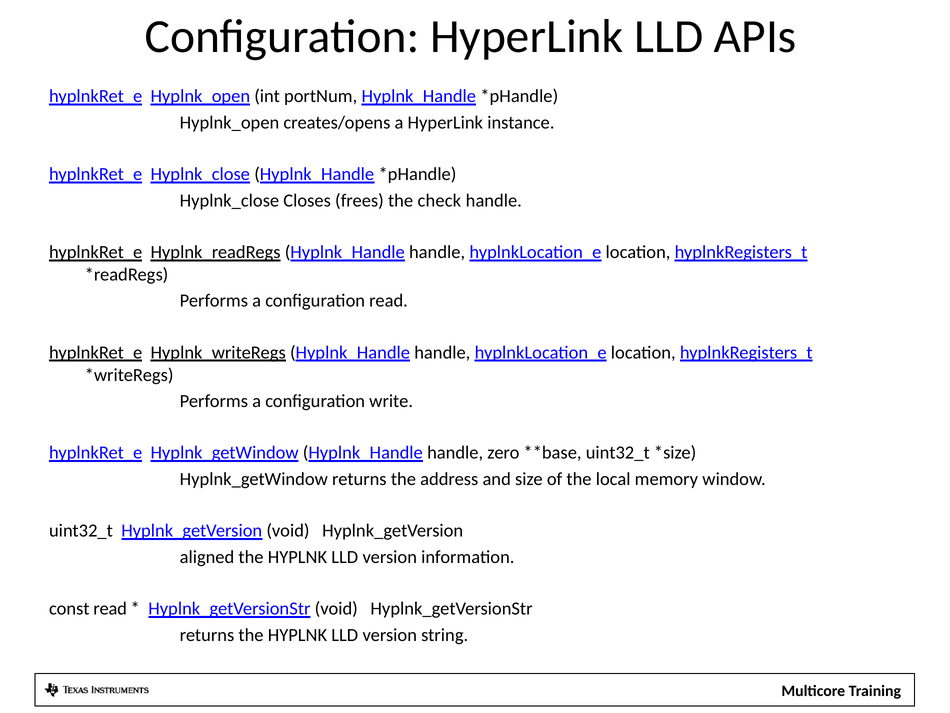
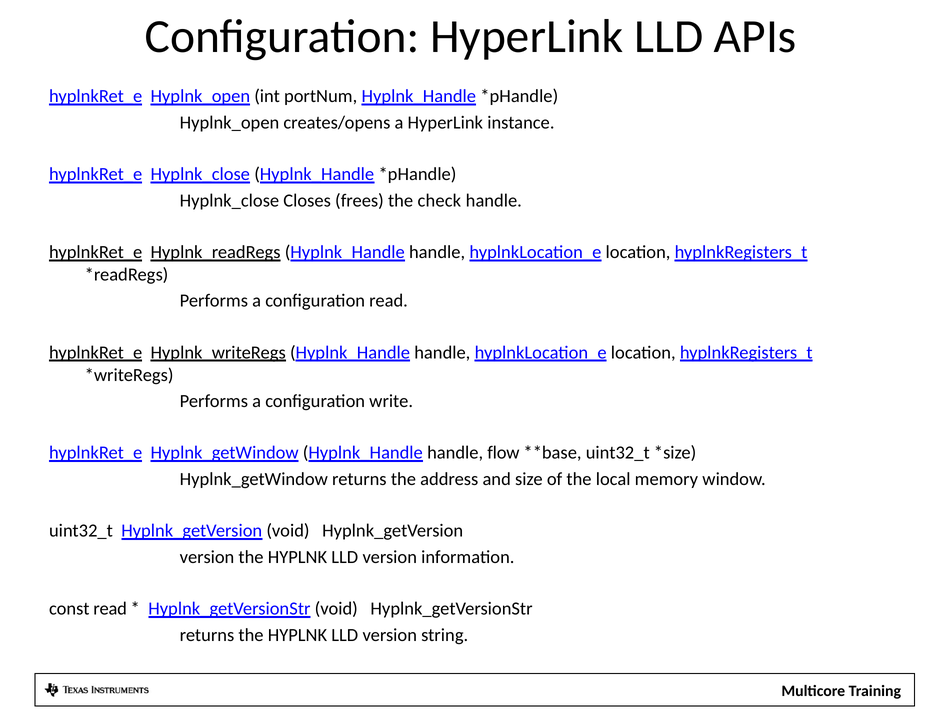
zero: zero -> flow (503, 452)
aligned: aligned -> version (207, 557)
